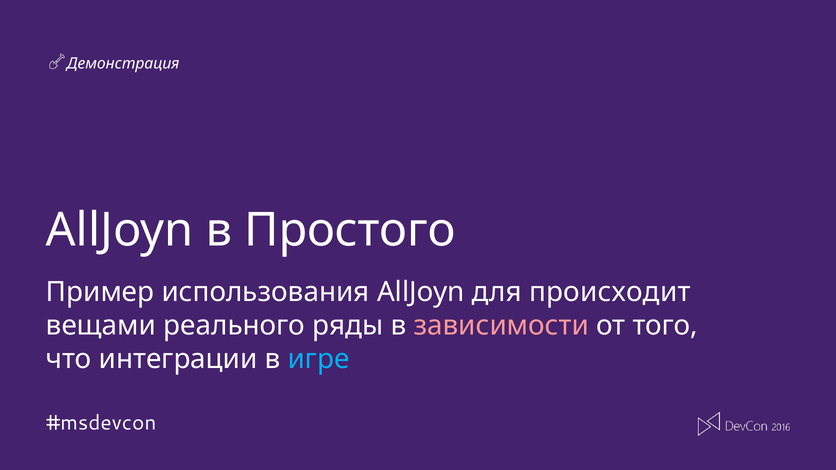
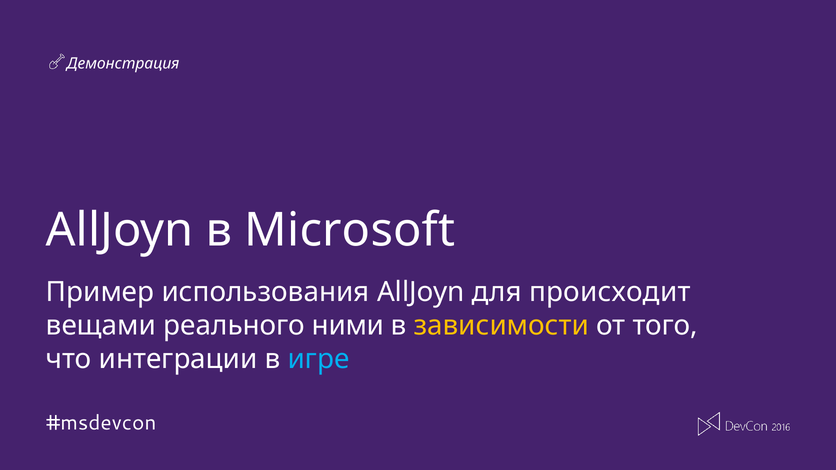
Простого: Простого -> Microsoft (350, 231)
ряды: ряды -> ними (348, 326)
зависимости colour: pink -> yellow (501, 326)
